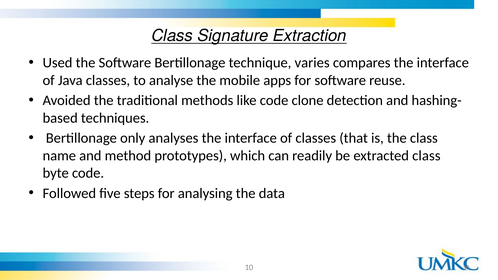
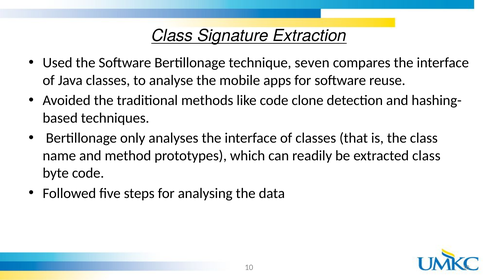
varies: varies -> seven (312, 63)
